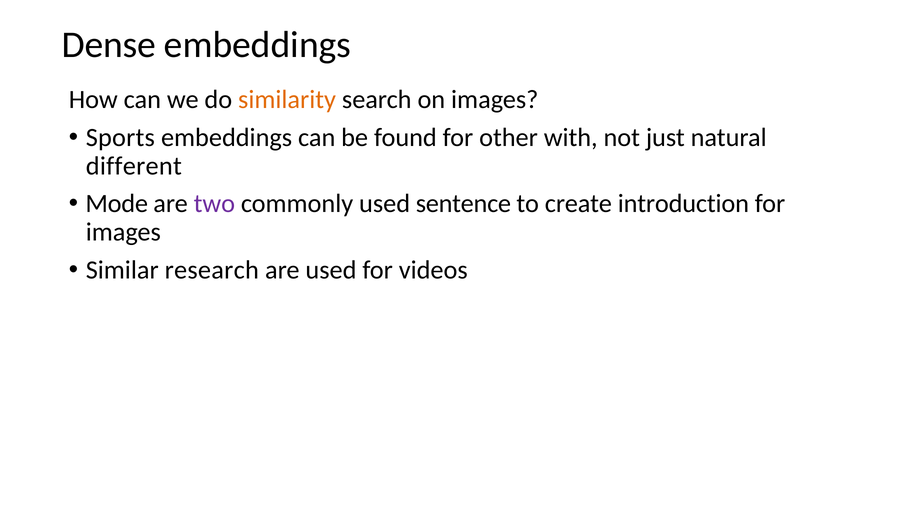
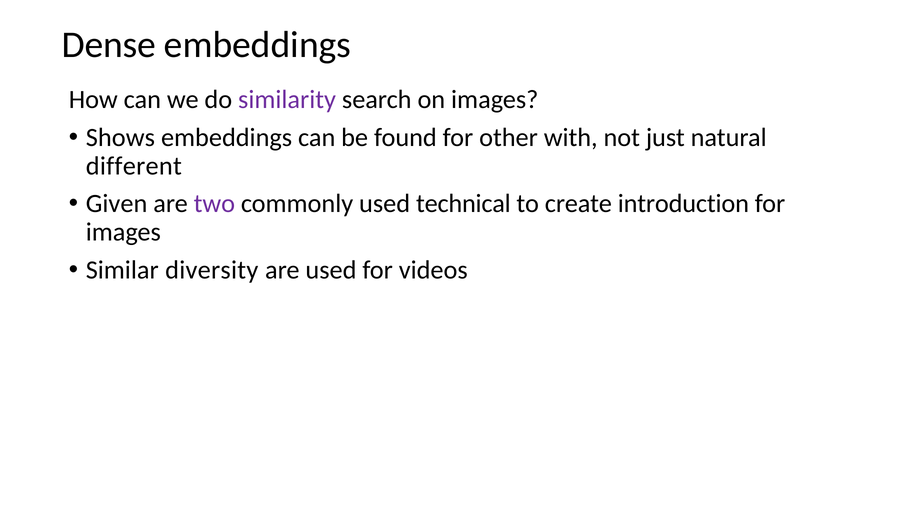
similarity colour: orange -> purple (287, 100)
Sports: Sports -> Shows (120, 137)
Mode: Mode -> Given (117, 204)
sentence: sentence -> technical (463, 204)
research: research -> diversity (212, 270)
